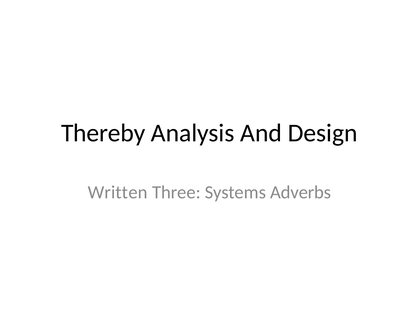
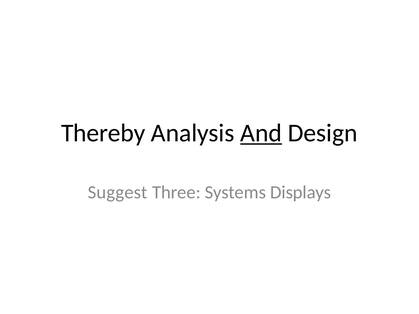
And underline: none -> present (261, 133)
Written: Written -> Suggest (118, 193)
Adverbs: Adverbs -> Displays (301, 193)
